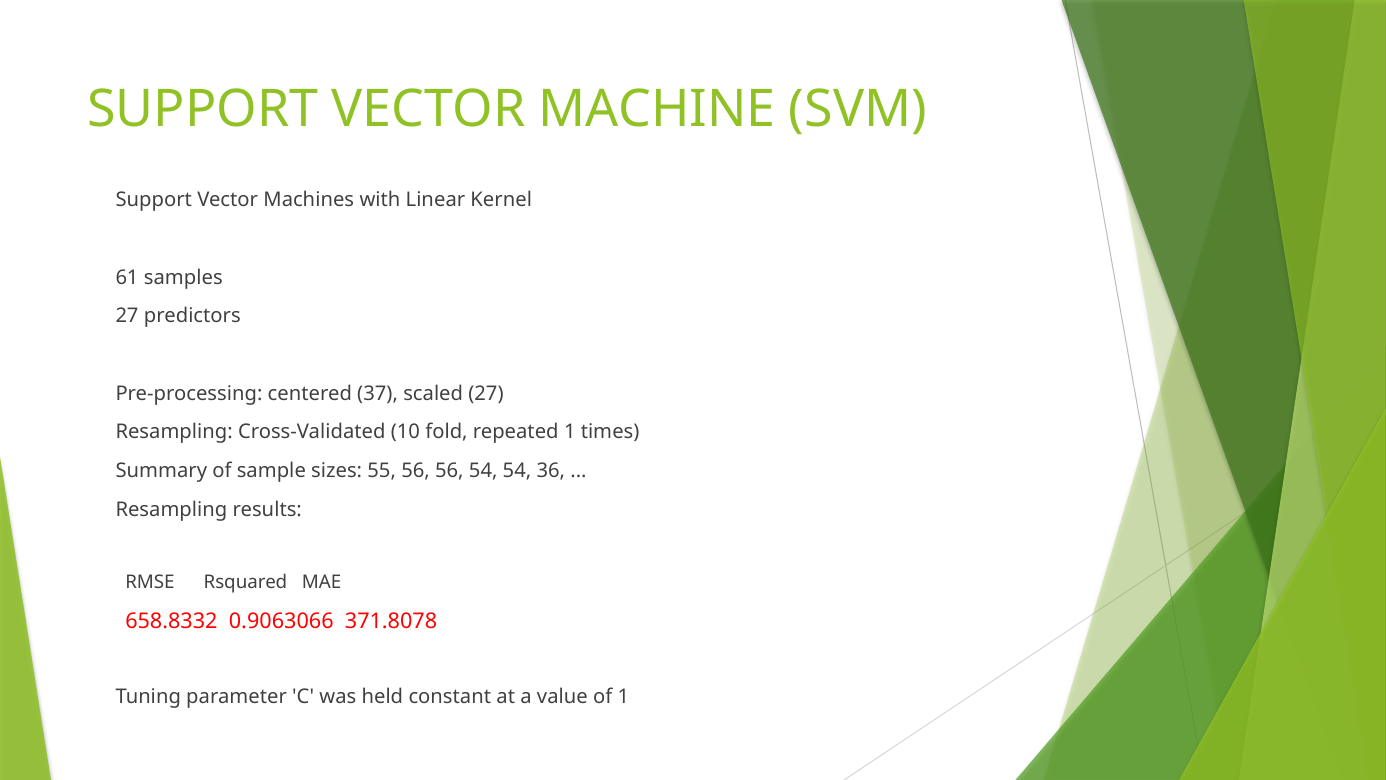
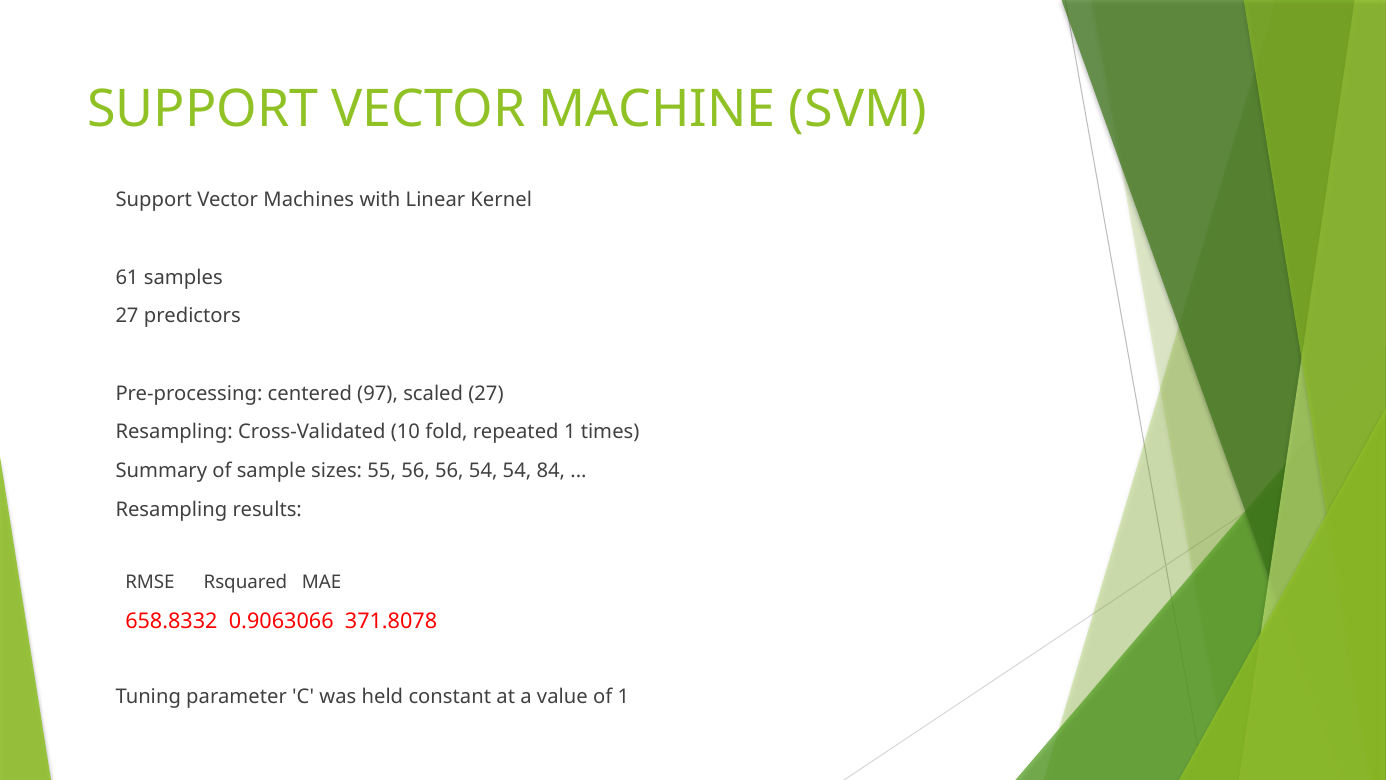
37: 37 -> 97 (378, 393)
36: 36 -> 84 (551, 471)
